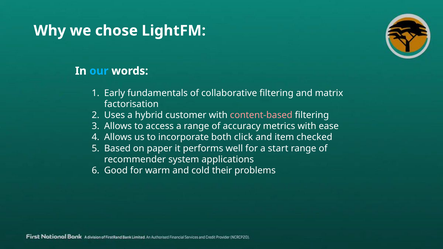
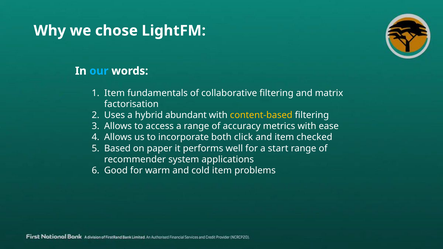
Early: Early -> Item (115, 93)
customer: customer -> abundant (186, 115)
content-based colour: pink -> yellow (261, 115)
cold their: their -> item (222, 171)
